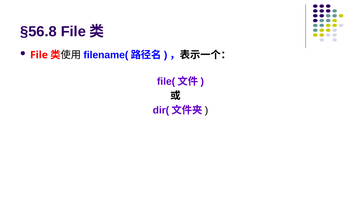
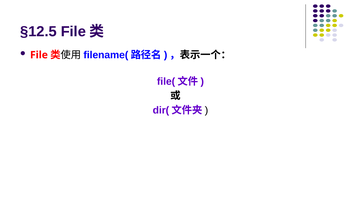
§56.8: §56.8 -> §12.5 (38, 32)
